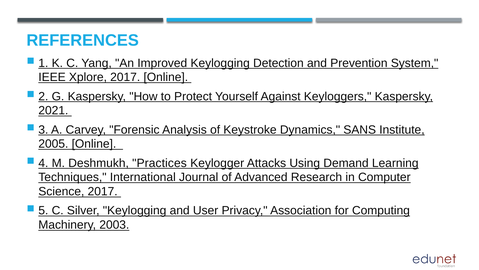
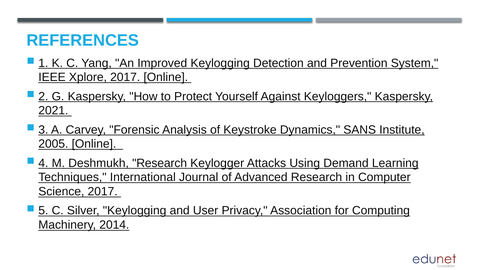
Deshmukh Practices: Practices -> Research (160, 163)
2003: 2003 -> 2014 (114, 224)
